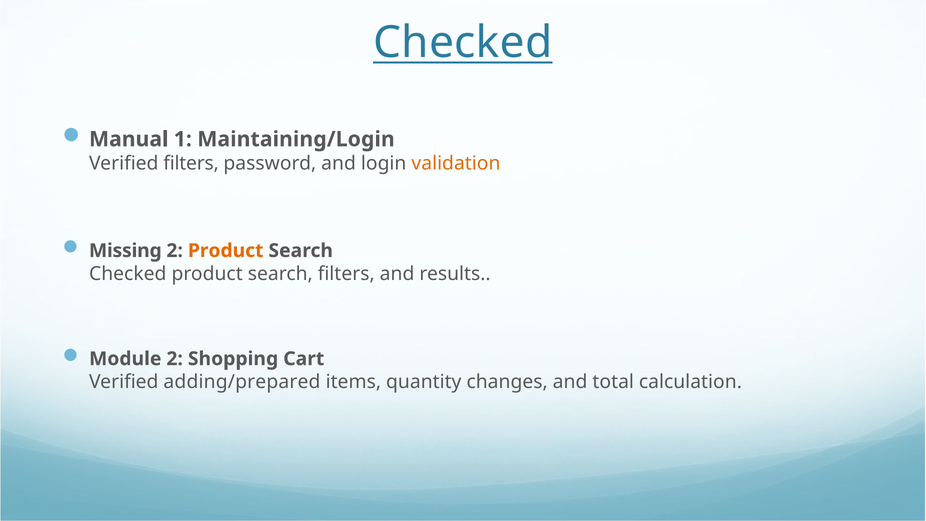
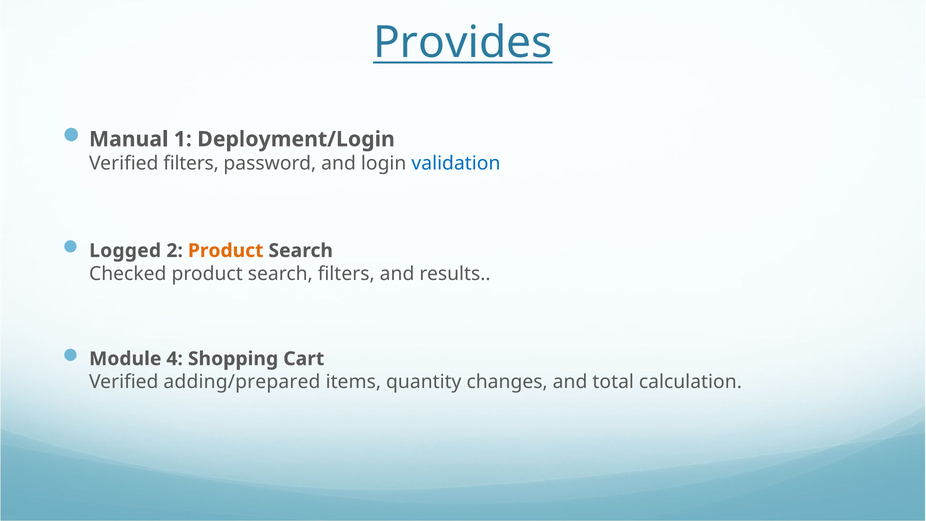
Checked: Checked -> Provides (463, 42)
Maintaining/Login: Maintaining/Login -> Deployment/Login (296, 139)
validation colour: orange -> blue (456, 163)
Missing: Missing -> Logged (125, 251)
Module 2: 2 -> 4 (175, 359)
